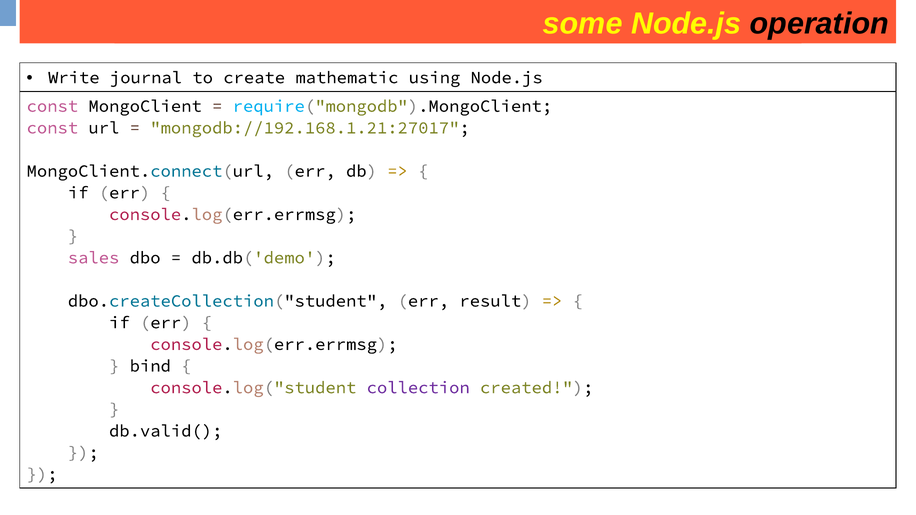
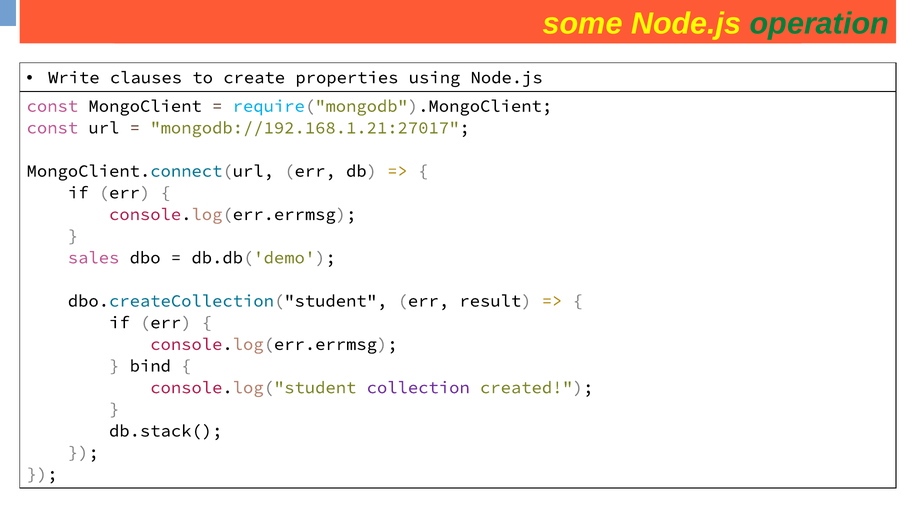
operation colour: black -> green (819, 24)
journal: journal -> clauses (146, 78)
mathematic: mathematic -> properties (347, 78)
db.valid(: db.valid( -> db.stack( (166, 431)
